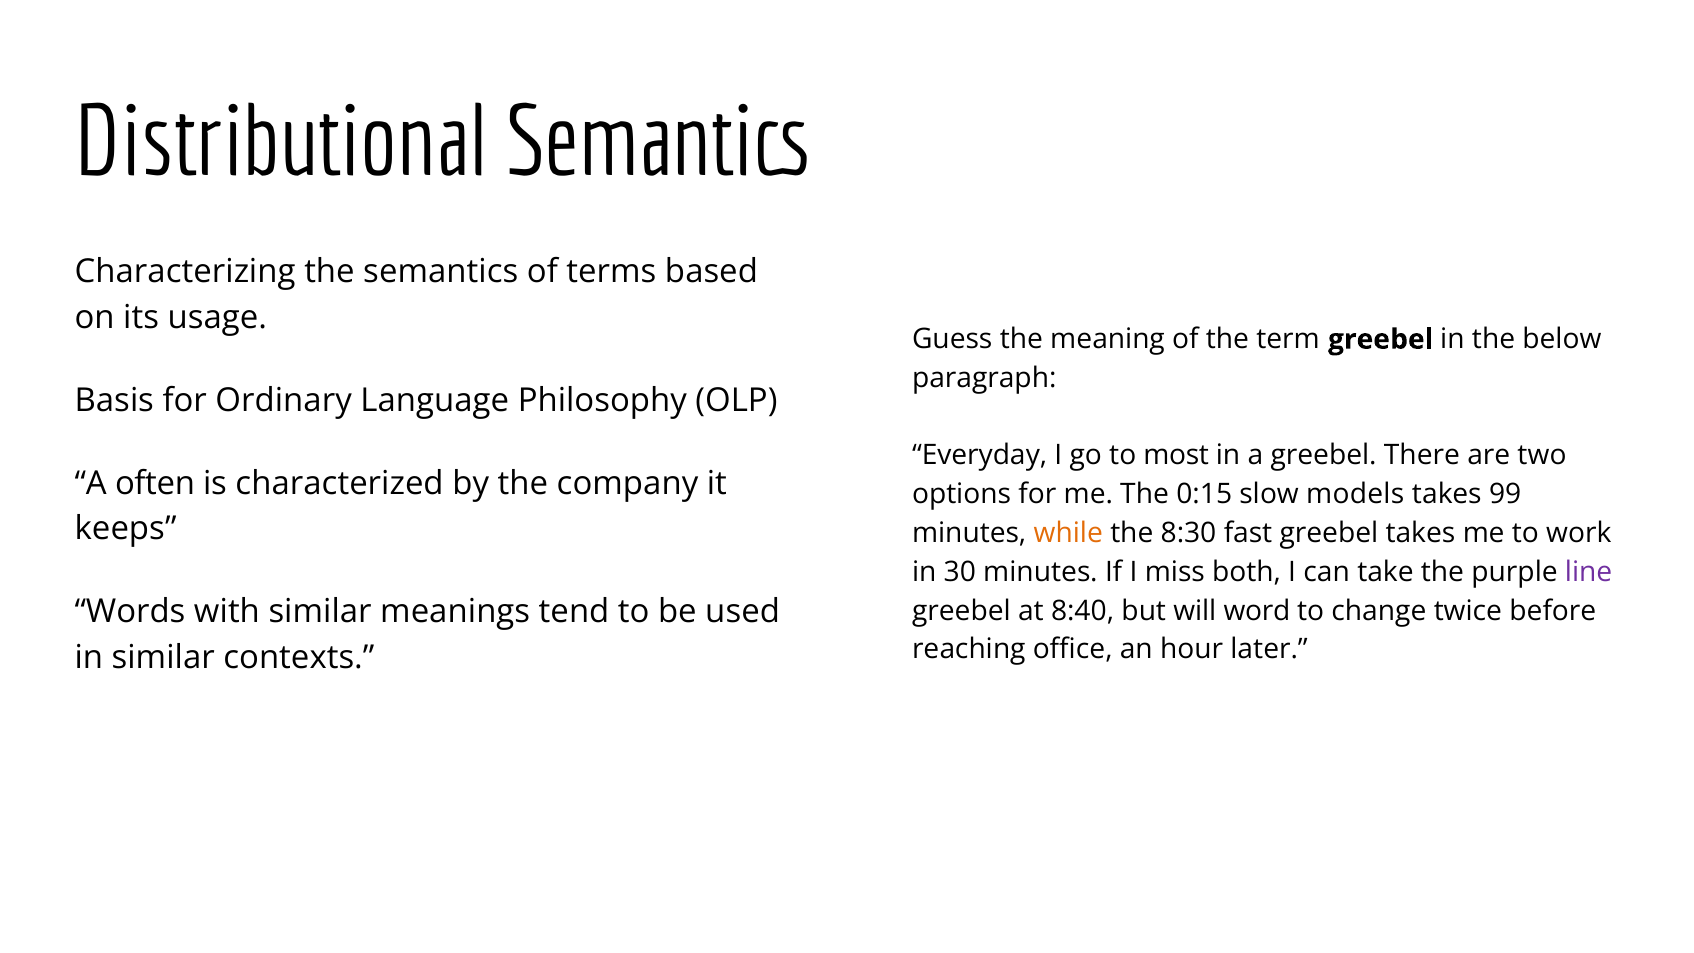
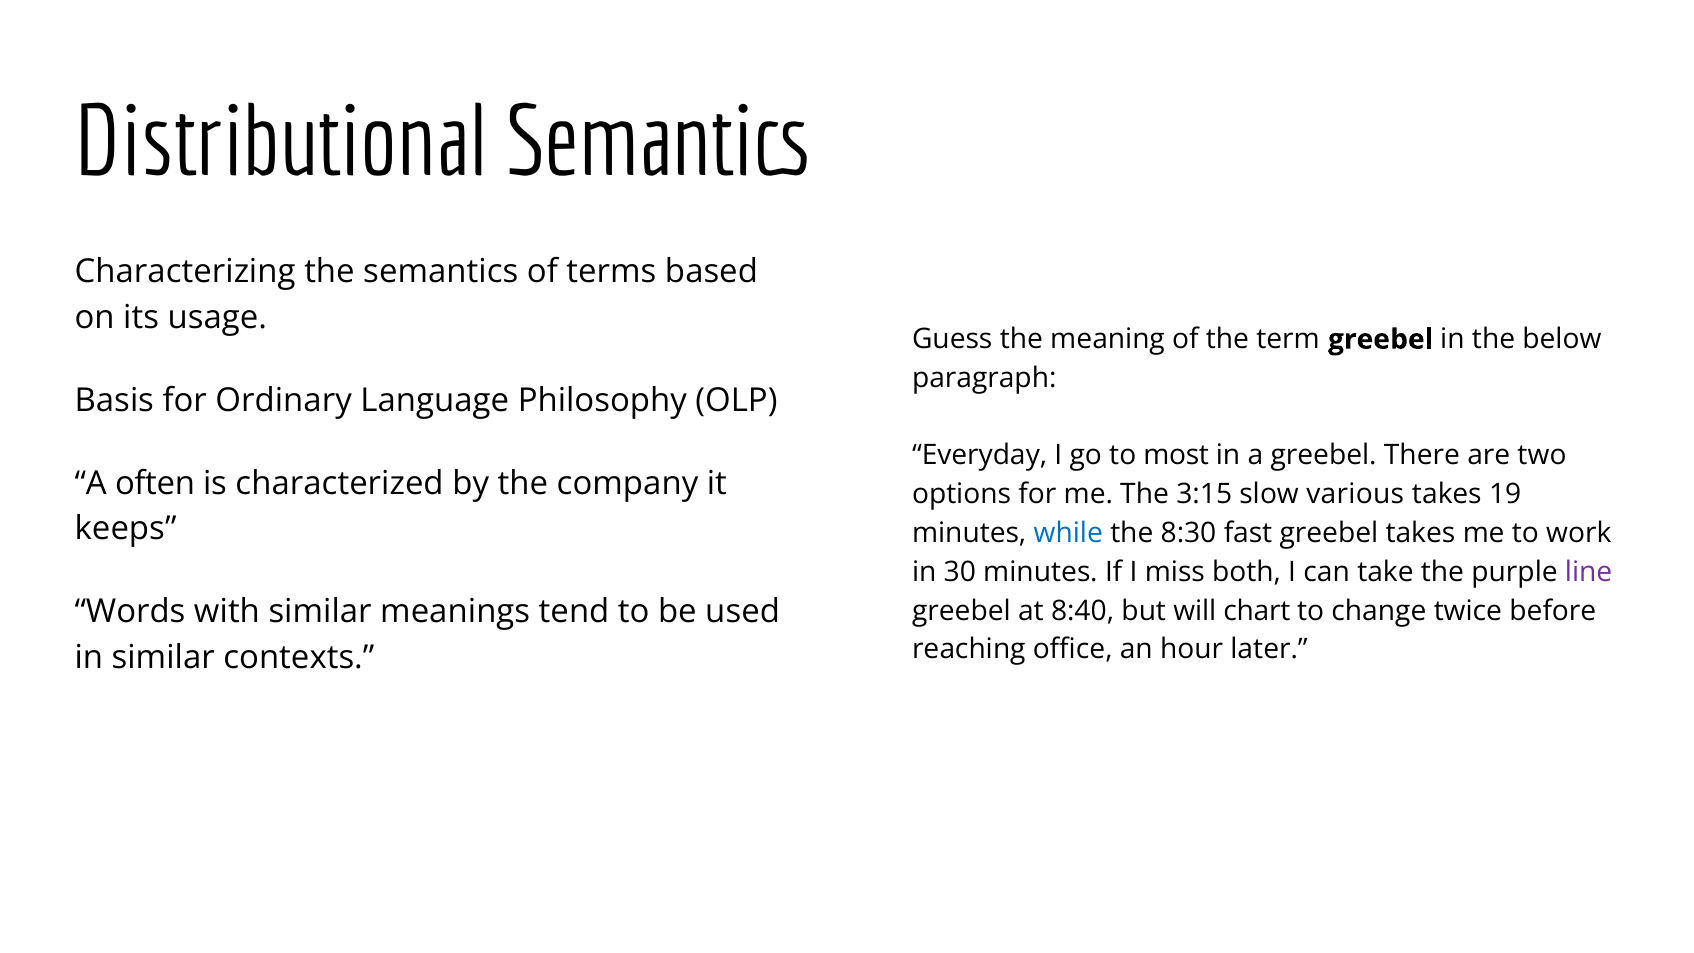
0:15: 0:15 -> 3:15 (1204, 494)
models: models -> various (1355, 494)
99: 99 -> 19 (1505, 494)
while colour: orange -> blue (1068, 533)
word: word -> chart (1257, 611)
